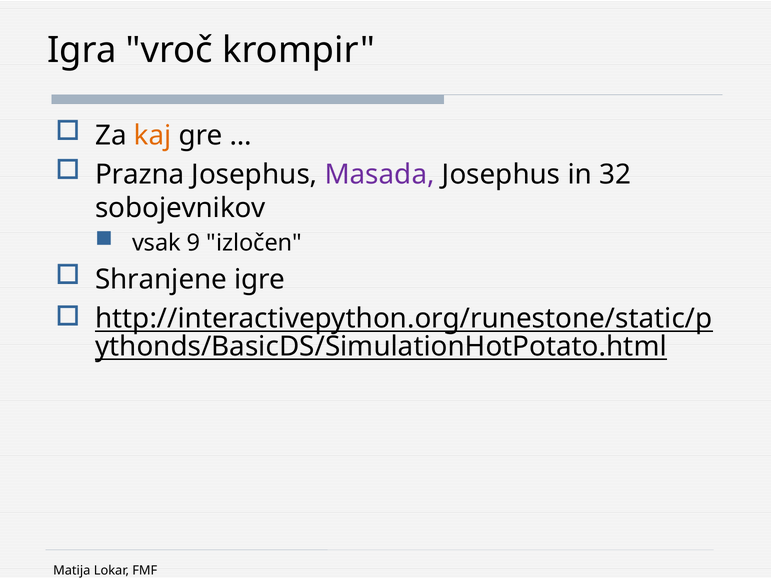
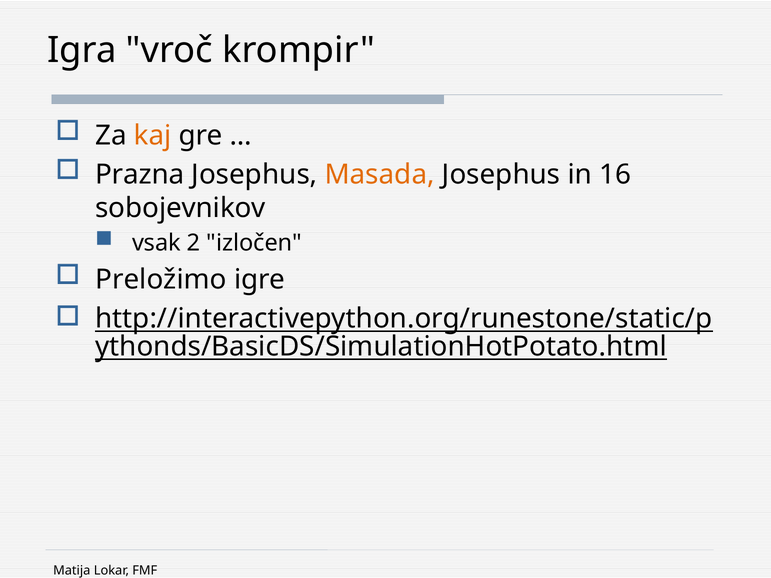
Masada colour: purple -> orange (380, 175)
32: 32 -> 16 (615, 175)
9: 9 -> 2 (194, 243)
Shranjene: Shranjene -> Preložimo (161, 280)
